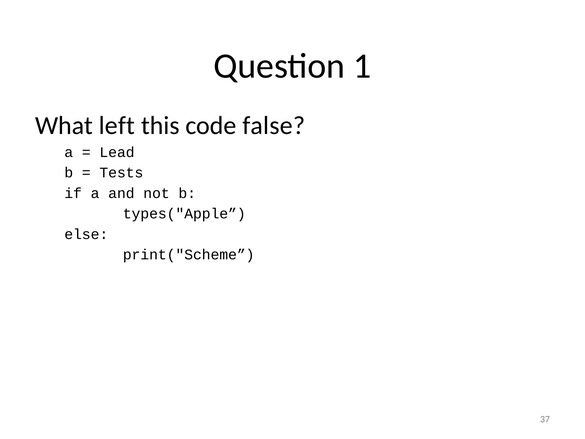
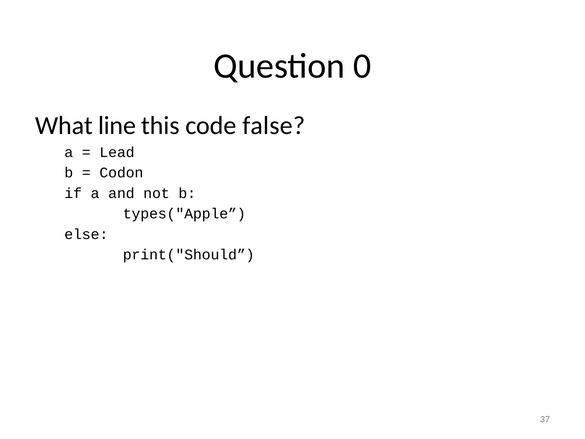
1: 1 -> 0 (362, 66)
left: left -> line (117, 126)
Tests: Tests -> Codon (121, 173)
print("Scheme: print("Scheme -> print("Should (189, 255)
